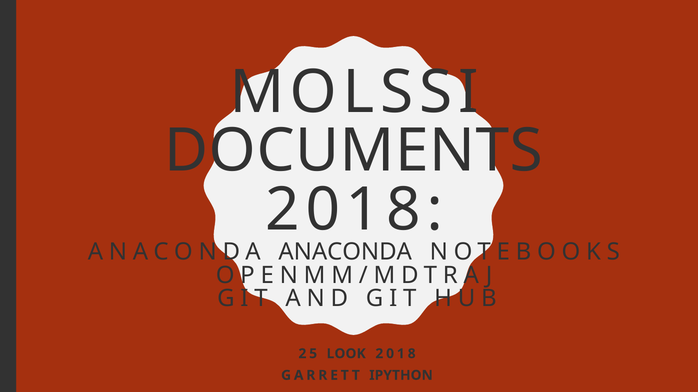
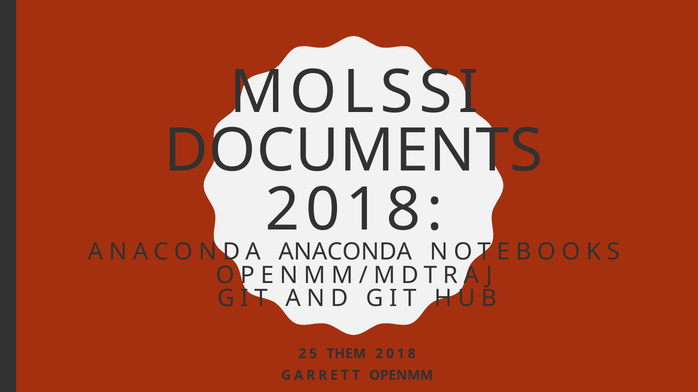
LOOK: LOOK -> THEM (346, 354)
IPYTHON: IPYTHON -> OPENMM (401, 376)
